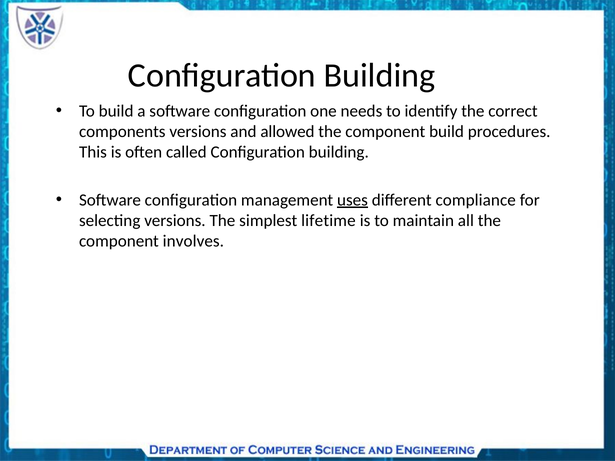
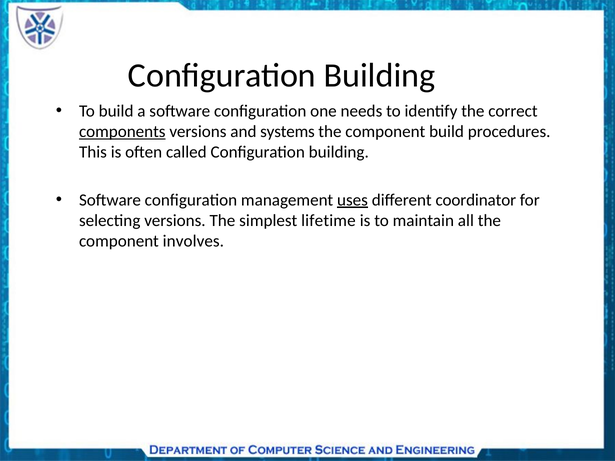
components underline: none -> present (122, 132)
allowed: allowed -> systems (287, 132)
compliance: compliance -> coordinator (476, 200)
